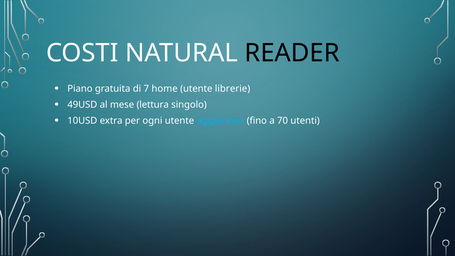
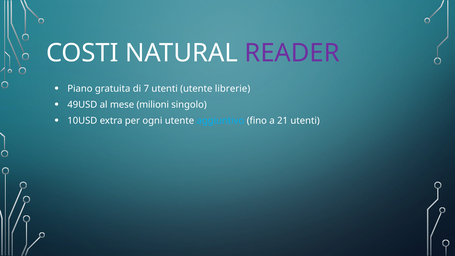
READER colour: black -> purple (292, 53)
7 home: home -> utenti (165, 89)
lettura: lettura -> milioni (153, 105)
70: 70 -> 21 (283, 121)
